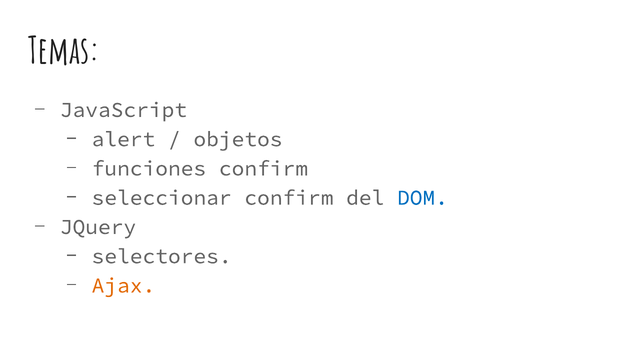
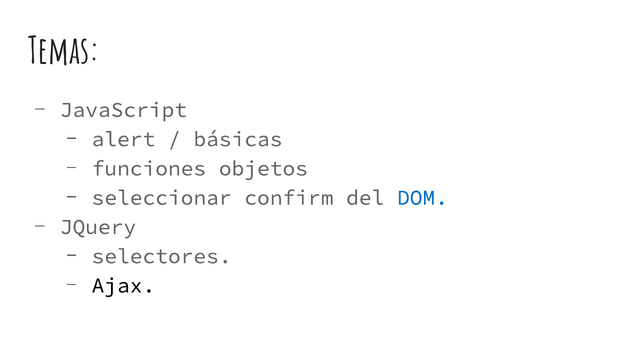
objetos: objetos -> básicas (238, 139)
funciones confirm: confirm -> objetos (263, 168)
Ajax colour: orange -> black (123, 285)
